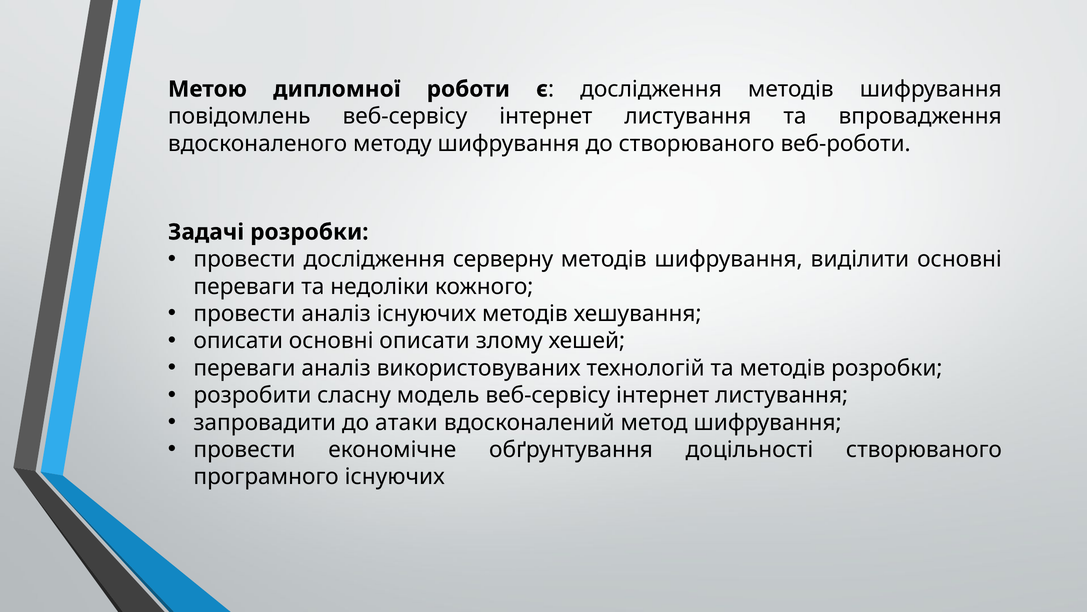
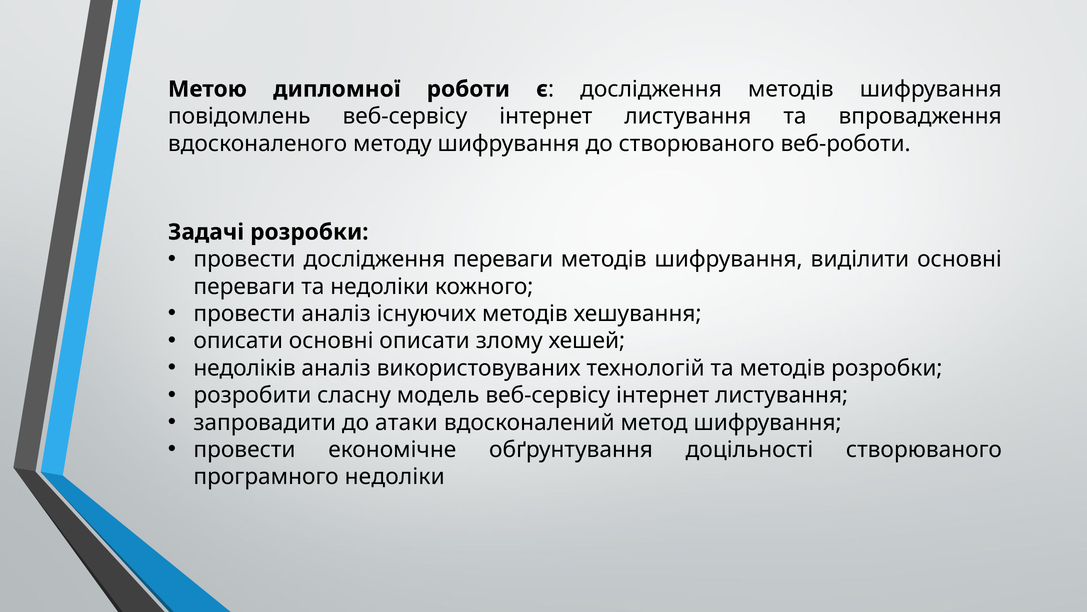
дослідження серверну: серверну -> переваги (503, 259)
переваги: переваги -> недоліків (245, 368)
програмного існуючих: існуючих -> недоліки (395, 477)
